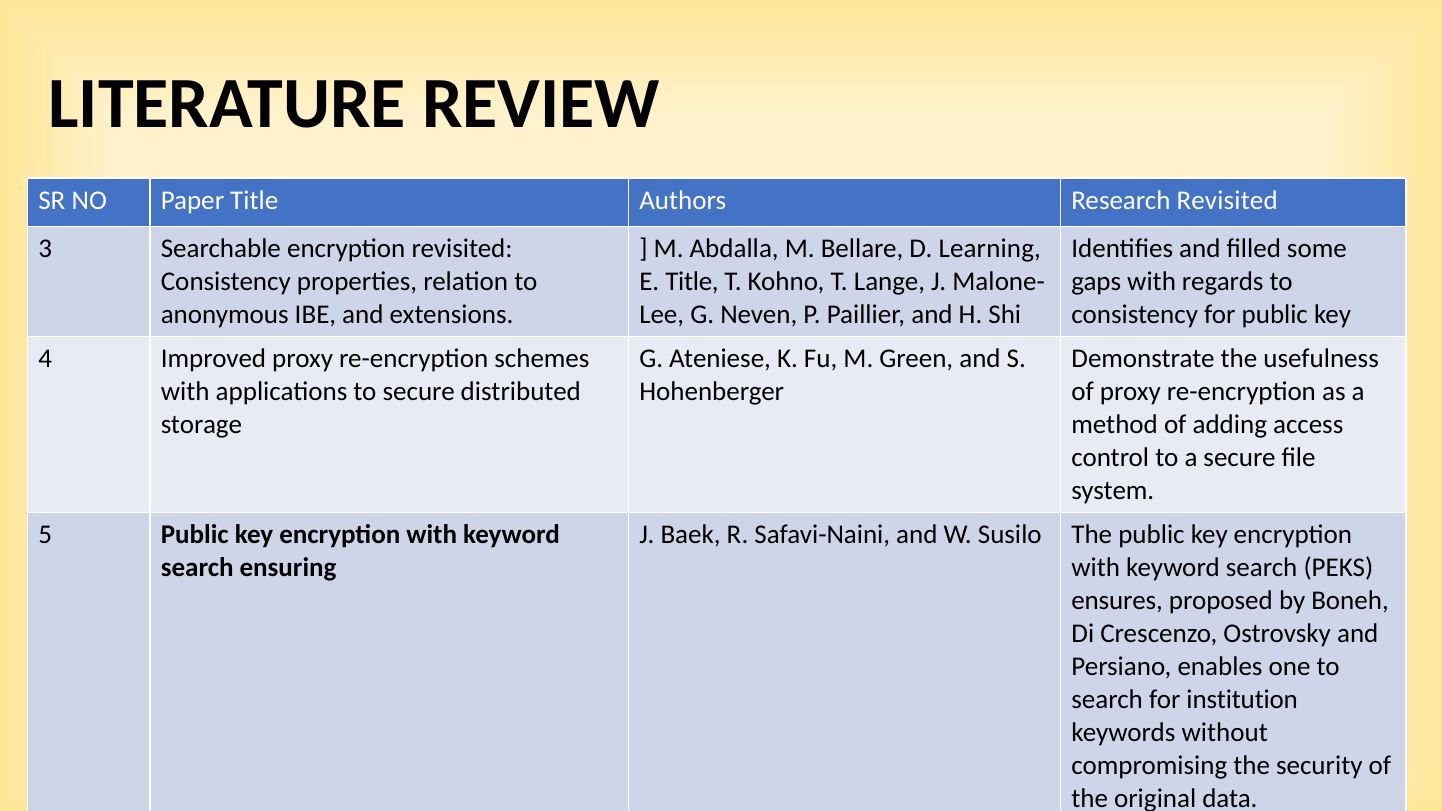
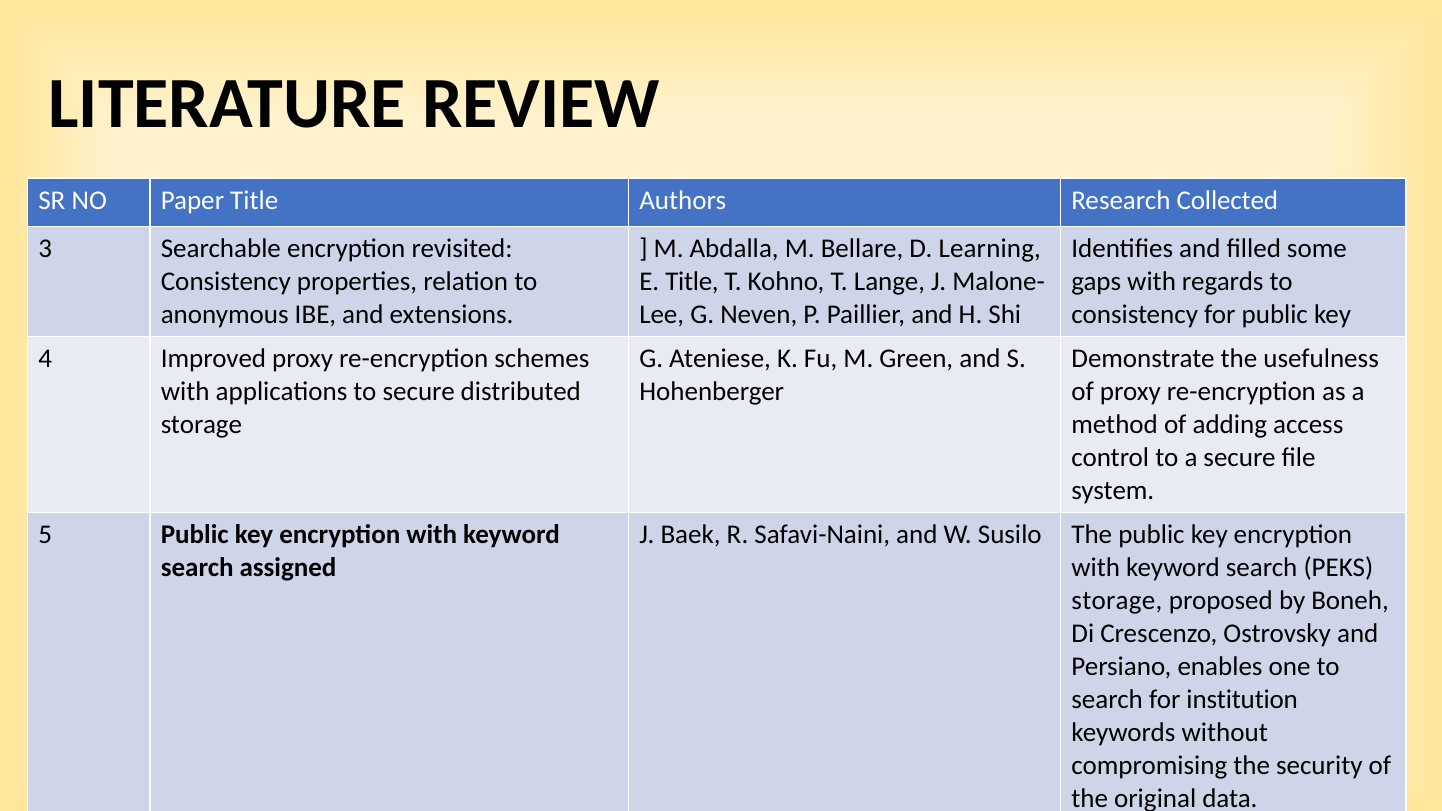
Research Revisited: Revisited -> Collected (1227, 200)
ensuring: ensuring -> assigned (288, 568)
ensures: ensures -> storage (1117, 601)
